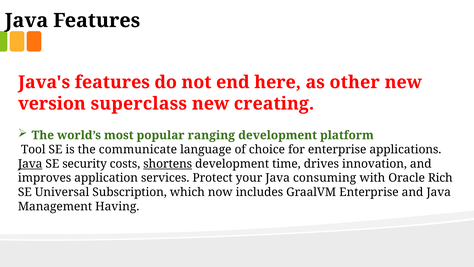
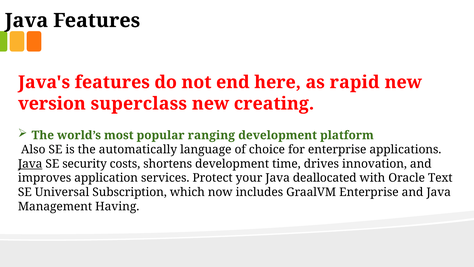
other: other -> rapid (355, 82)
Tool: Tool -> Also (33, 149)
communicate: communicate -> automatically (138, 149)
shortens underline: present -> none (168, 164)
consuming: consuming -> deallocated (325, 178)
Rich: Rich -> Text (440, 178)
